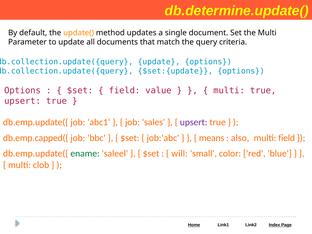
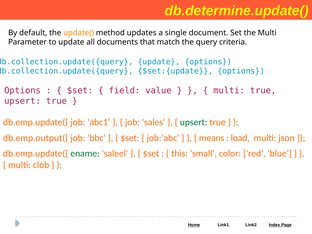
upsert colour: purple -> green (194, 122)
db.emp.capped({: db.emp.capped({ -> db.emp.output({ (36, 138)
also: also -> load (240, 138)
multi field: field -> json (287, 138)
will: will -> this (180, 153)
